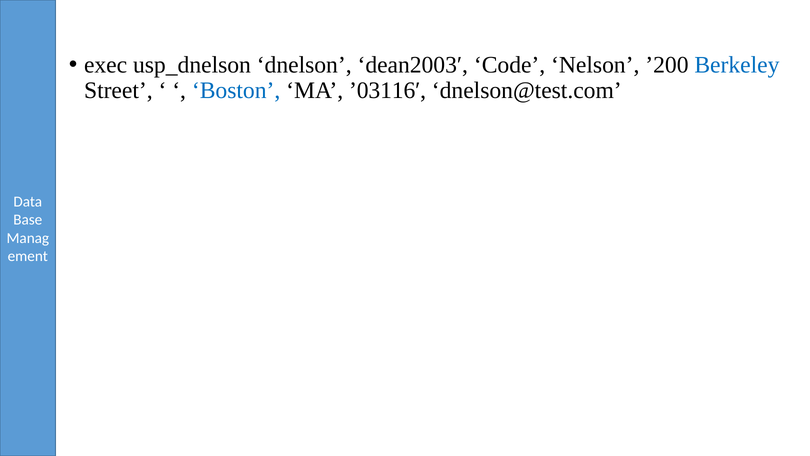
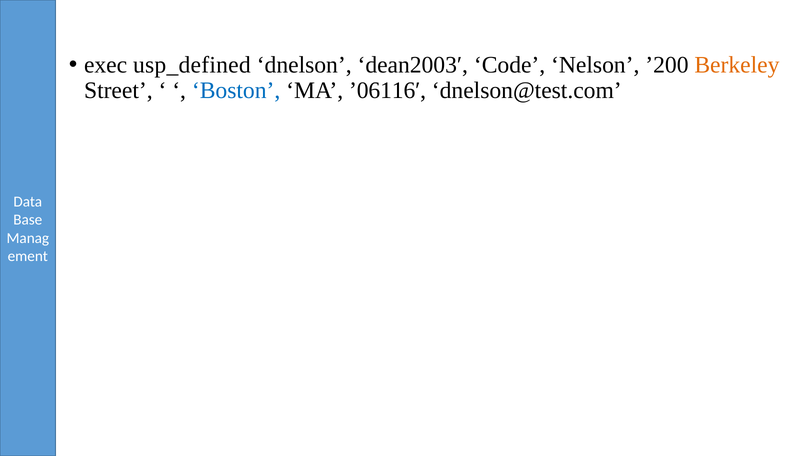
usp_dnelson: usp_dnelson -> usp_defined (192, 65)
Berkeley colour: blue -> orange (737, 65)
’03116′: ’03116′ -> ’06116′ (388, 90)
